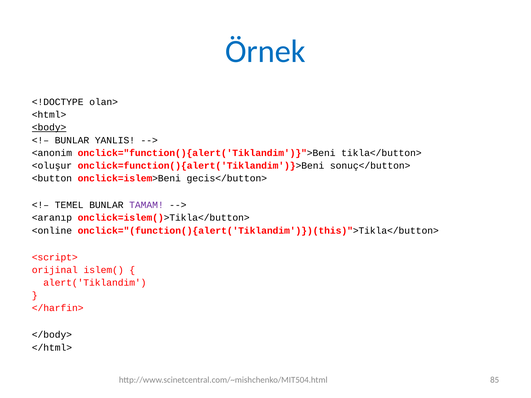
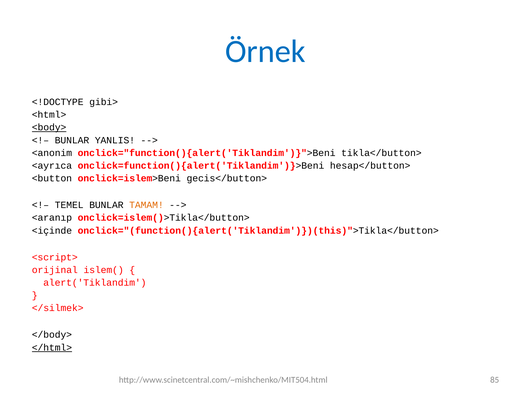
olan>: olan> -> gibi> (104, 102)
<oluşur: <oluşur -> <ayrıca (52, 166)
sonuç</button>: sonuç</button> -> hesap</button> (370, 166)
TAMAM colour: purple -> orange (146, 205)
<online: <online -> <içinde (52, 231)
</harfin>: </harfin> -> </silmek> (58, 308)
</html> underline: none -> present (52, 348)
